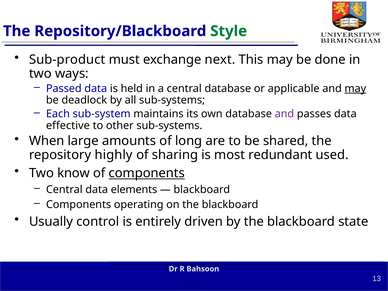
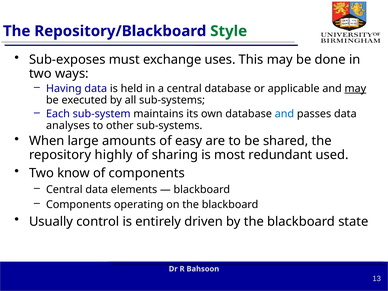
Sub-product: Sub-product -> Sub-exposes (67, 60)
next: next -> uses (220, 60)
Passed: Passed -> Having (64, 89)
deadlock: deadlock -> executed (84, 100)
and colour: purple -> blue (284, 114)
effective: effective -> analyses (68, 126)
long: long -> easy (189, 141)
components underline: present -> none (147, 173)
